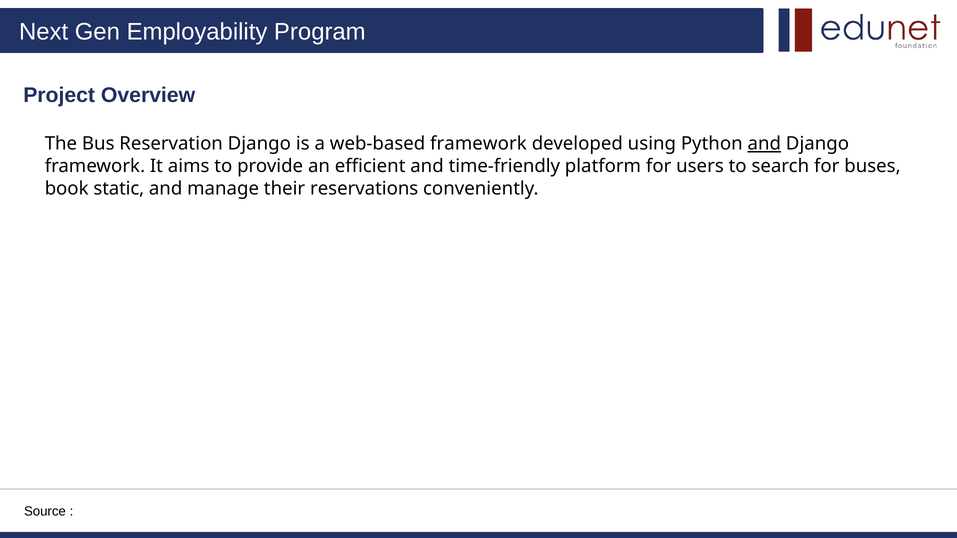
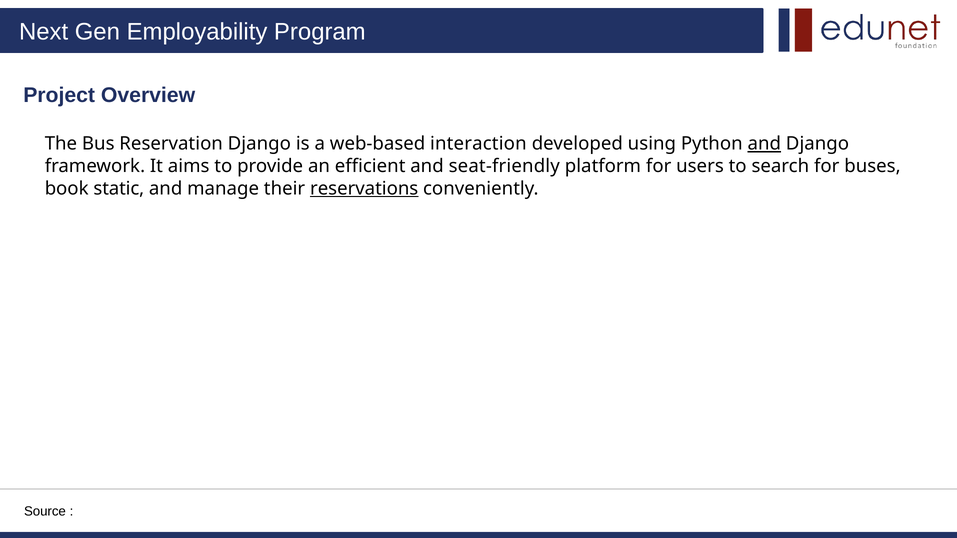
web-based framework: framework -> interaction (478, 144)
time-friendly: time-friendly -> seat-friendly (504, 166)
reservations underline: none -> present (364, 188)
